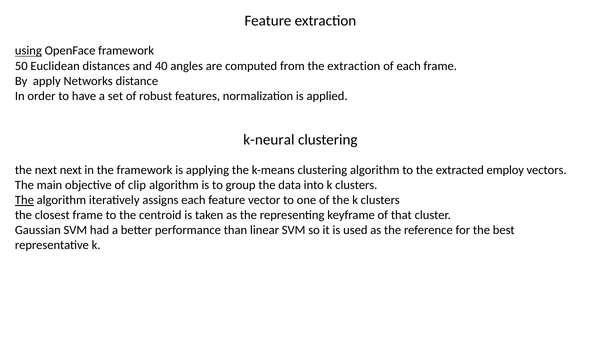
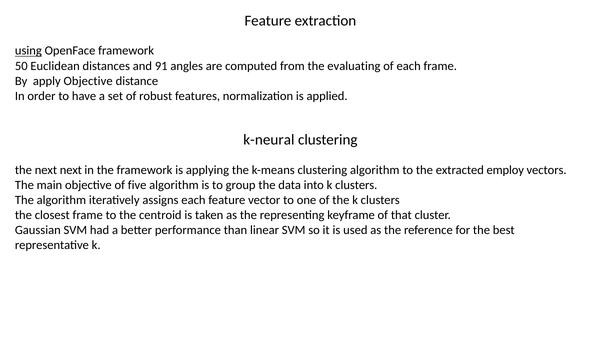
40: 40 -> 91 (161, 66)
the extraction: extraction -> evaluating (354, 66)
apply Networks: Networks -> Objective (88, 81)
clip: clip -> five (137, 185)
The underline: present -> none (24, 200)
